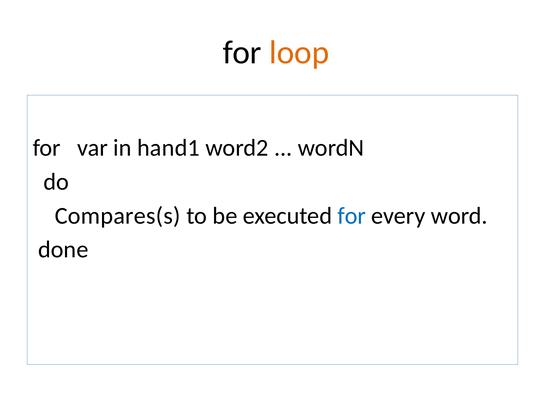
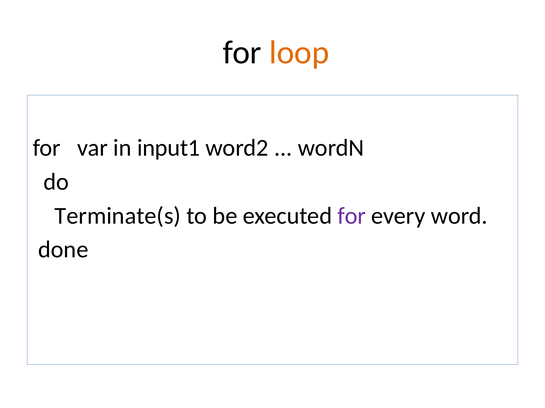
hand1: hand1 -> input1 (169, 148)
Compares(s: Compares(s -> Terminate(s (118, 216)
for colour: blue -> purple (352, 216)
